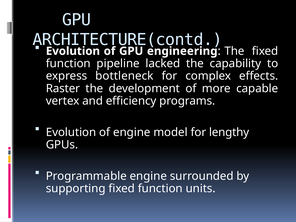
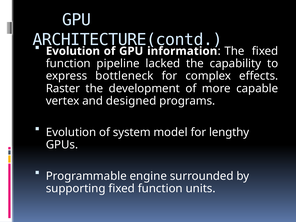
engineering: engineering -> information (182, 51)
efficiency: efficiency -> designed (131, 101)
of engine: engine -> system (132, 132)
